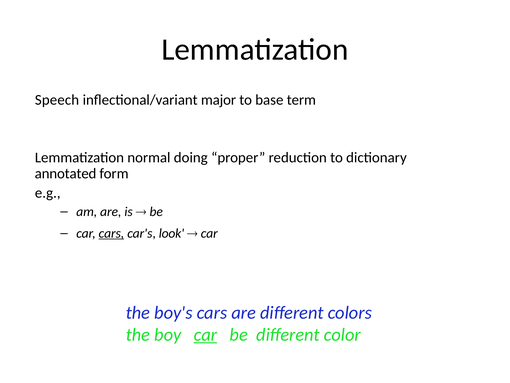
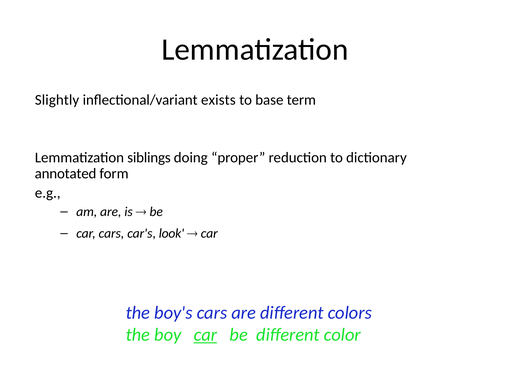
Speech: Speech -> Slightly (57, 100)
major: major -> exists (218, 100)
normal: normal -> siblings (149, 157)
cars underline: present -> none (111, 233)
